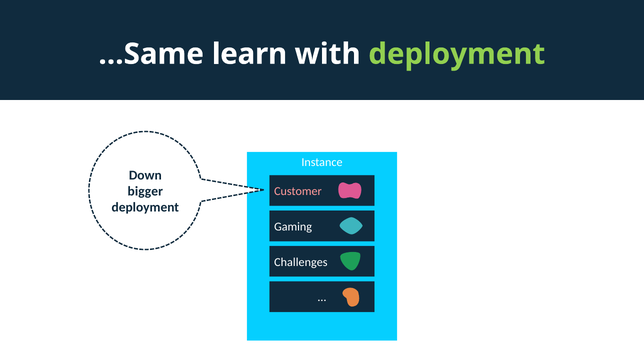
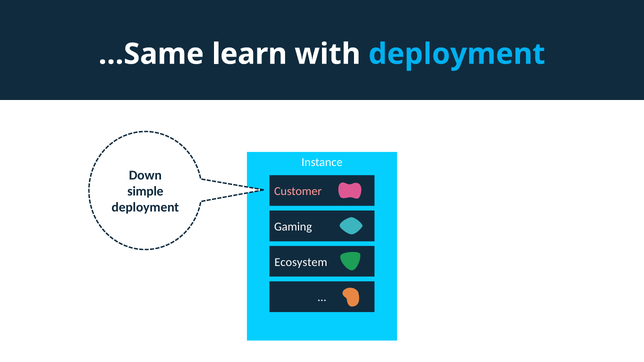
deployment colour: light green -> light blue (457, 54)
bigger: bigger -> simple (145, 192)
Challenges: Challenges -> Ecosystem (301, 262)
